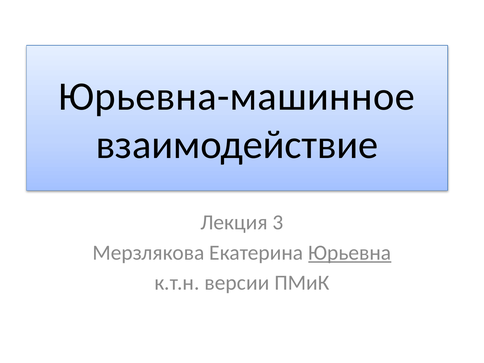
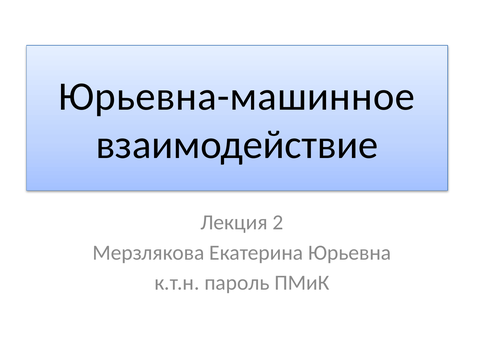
3: 3 -> 2 (278, 223)
Юрьевна underline: present -> none (350, 253)
версии: версии -> пароль (237, 283)
